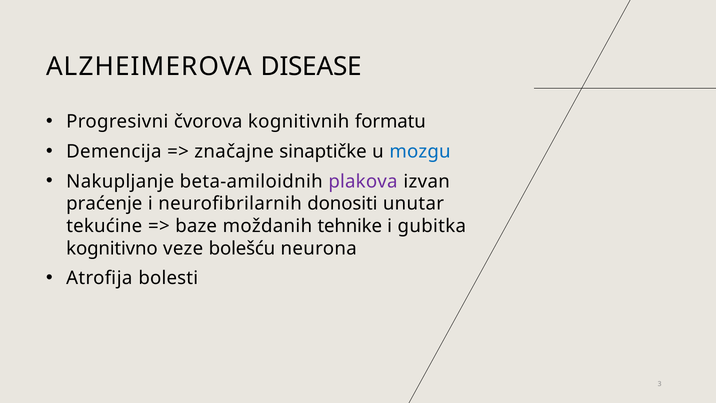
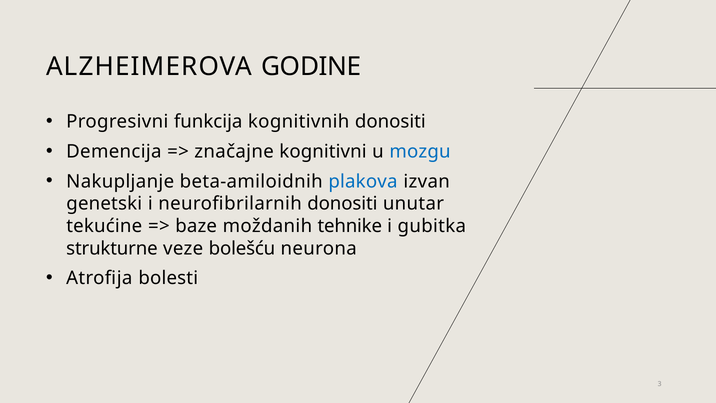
DISEASE: DISEASE -> GODINE (311, 67)
čvorova: čvorova -> funkcija (208, 122)
kognitivnih formatu: formatu -> donositi (390, 122)
sinaptičke: sinaptičke -> kognitivni (323, 151)
plakova colour: purple -> blue (363, 181)
praćenje: praćenje -> genetski (104, 204)
kognitivno: kognitivno -> strukturne (112, 248)
